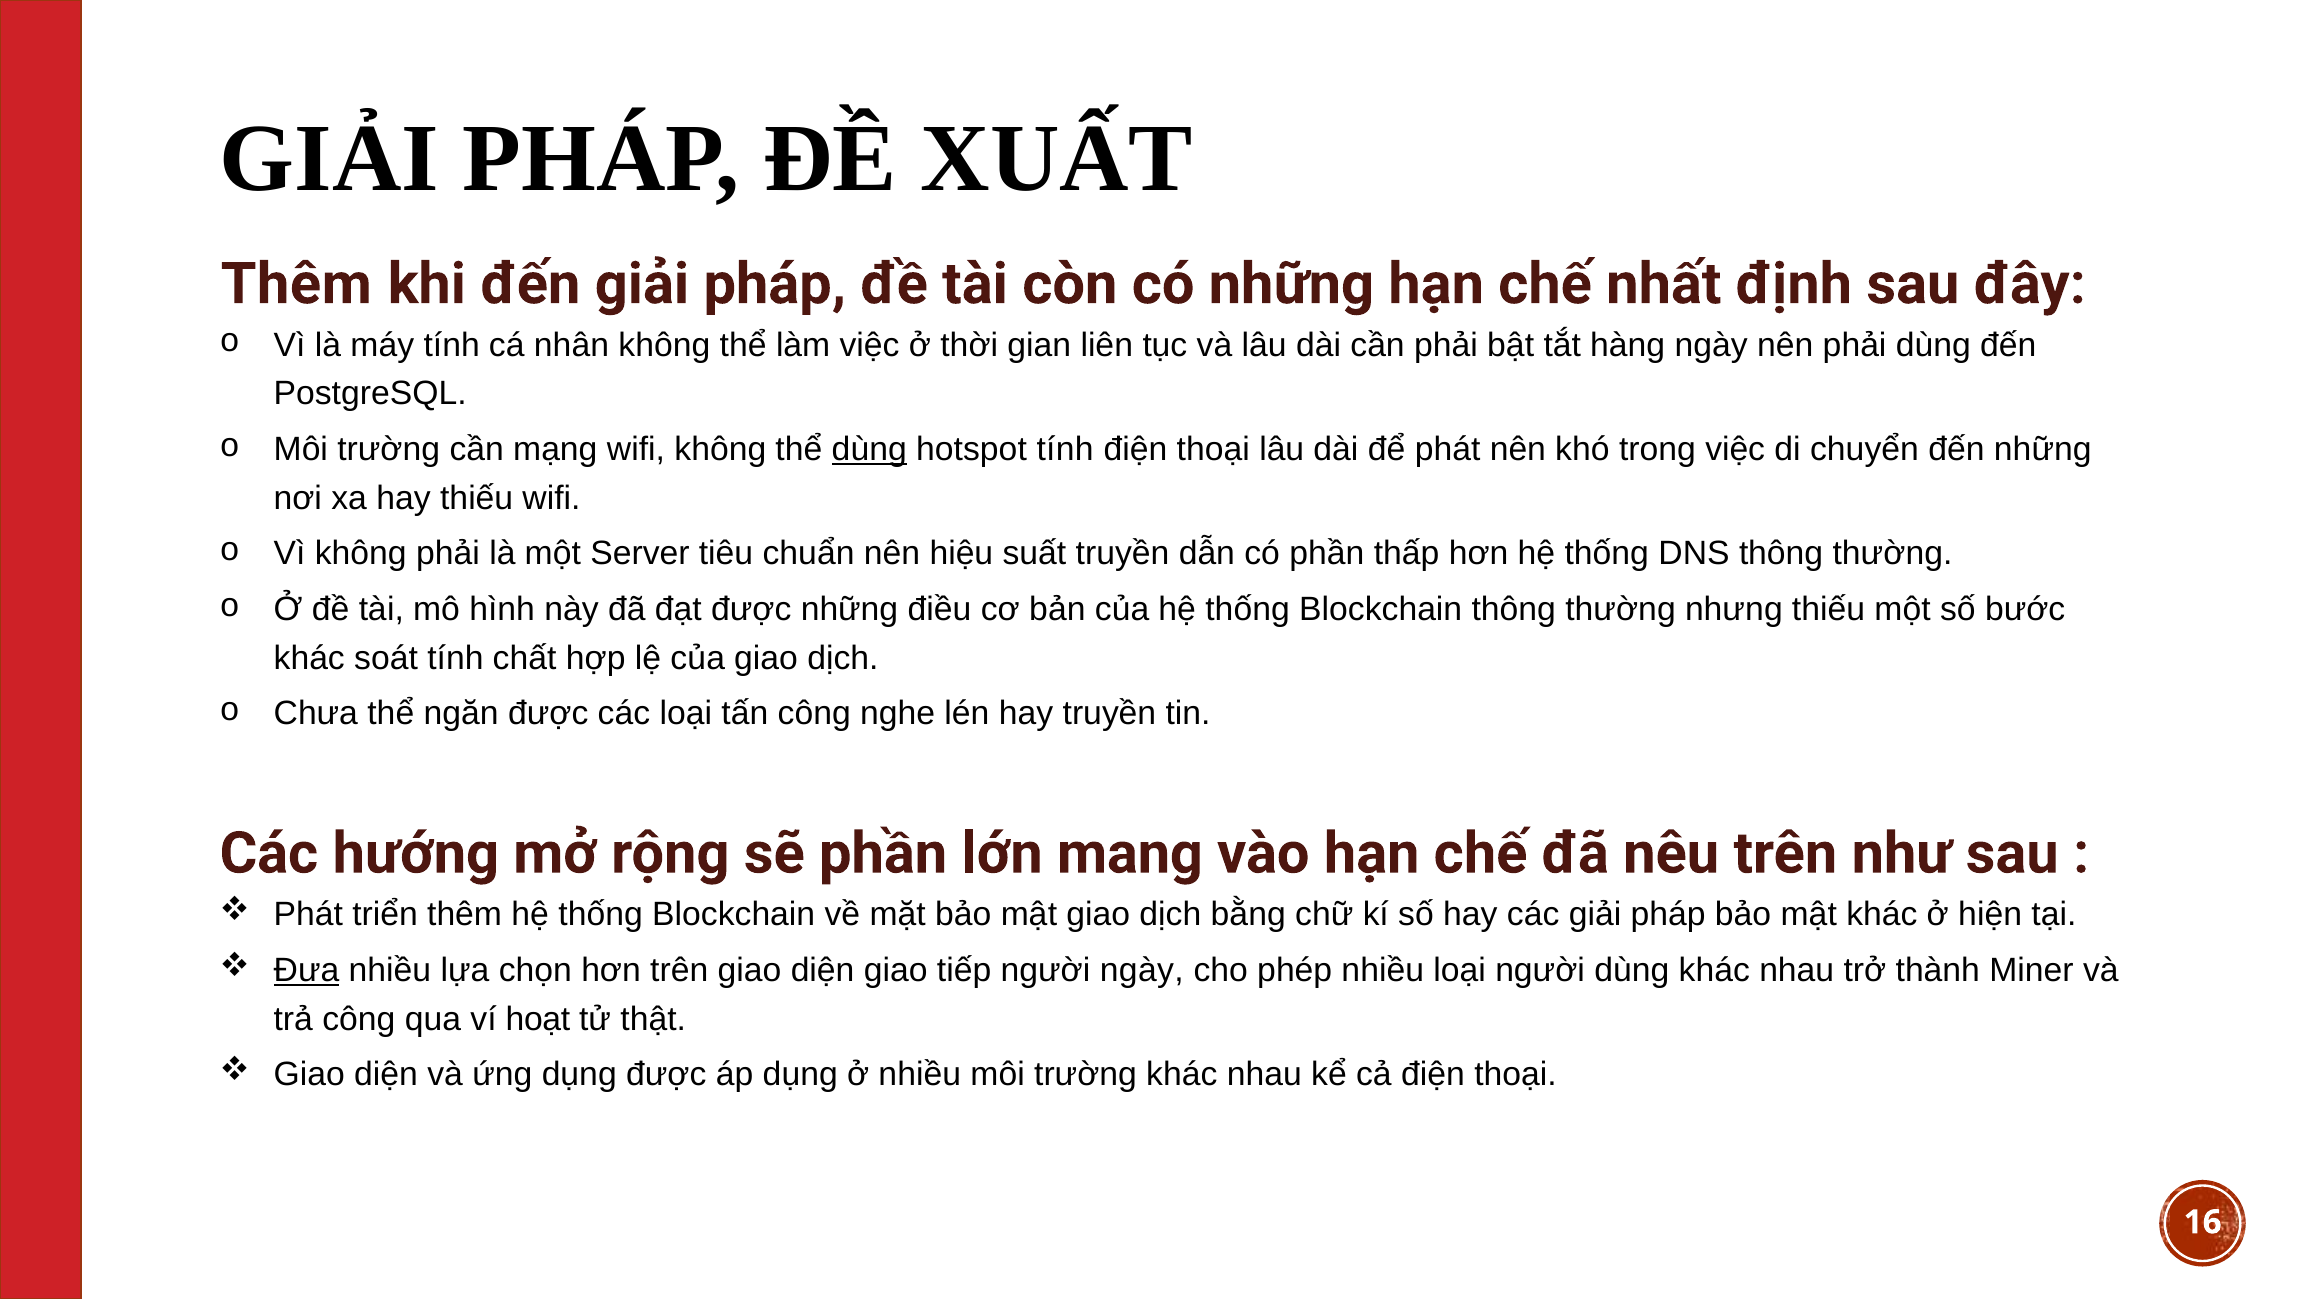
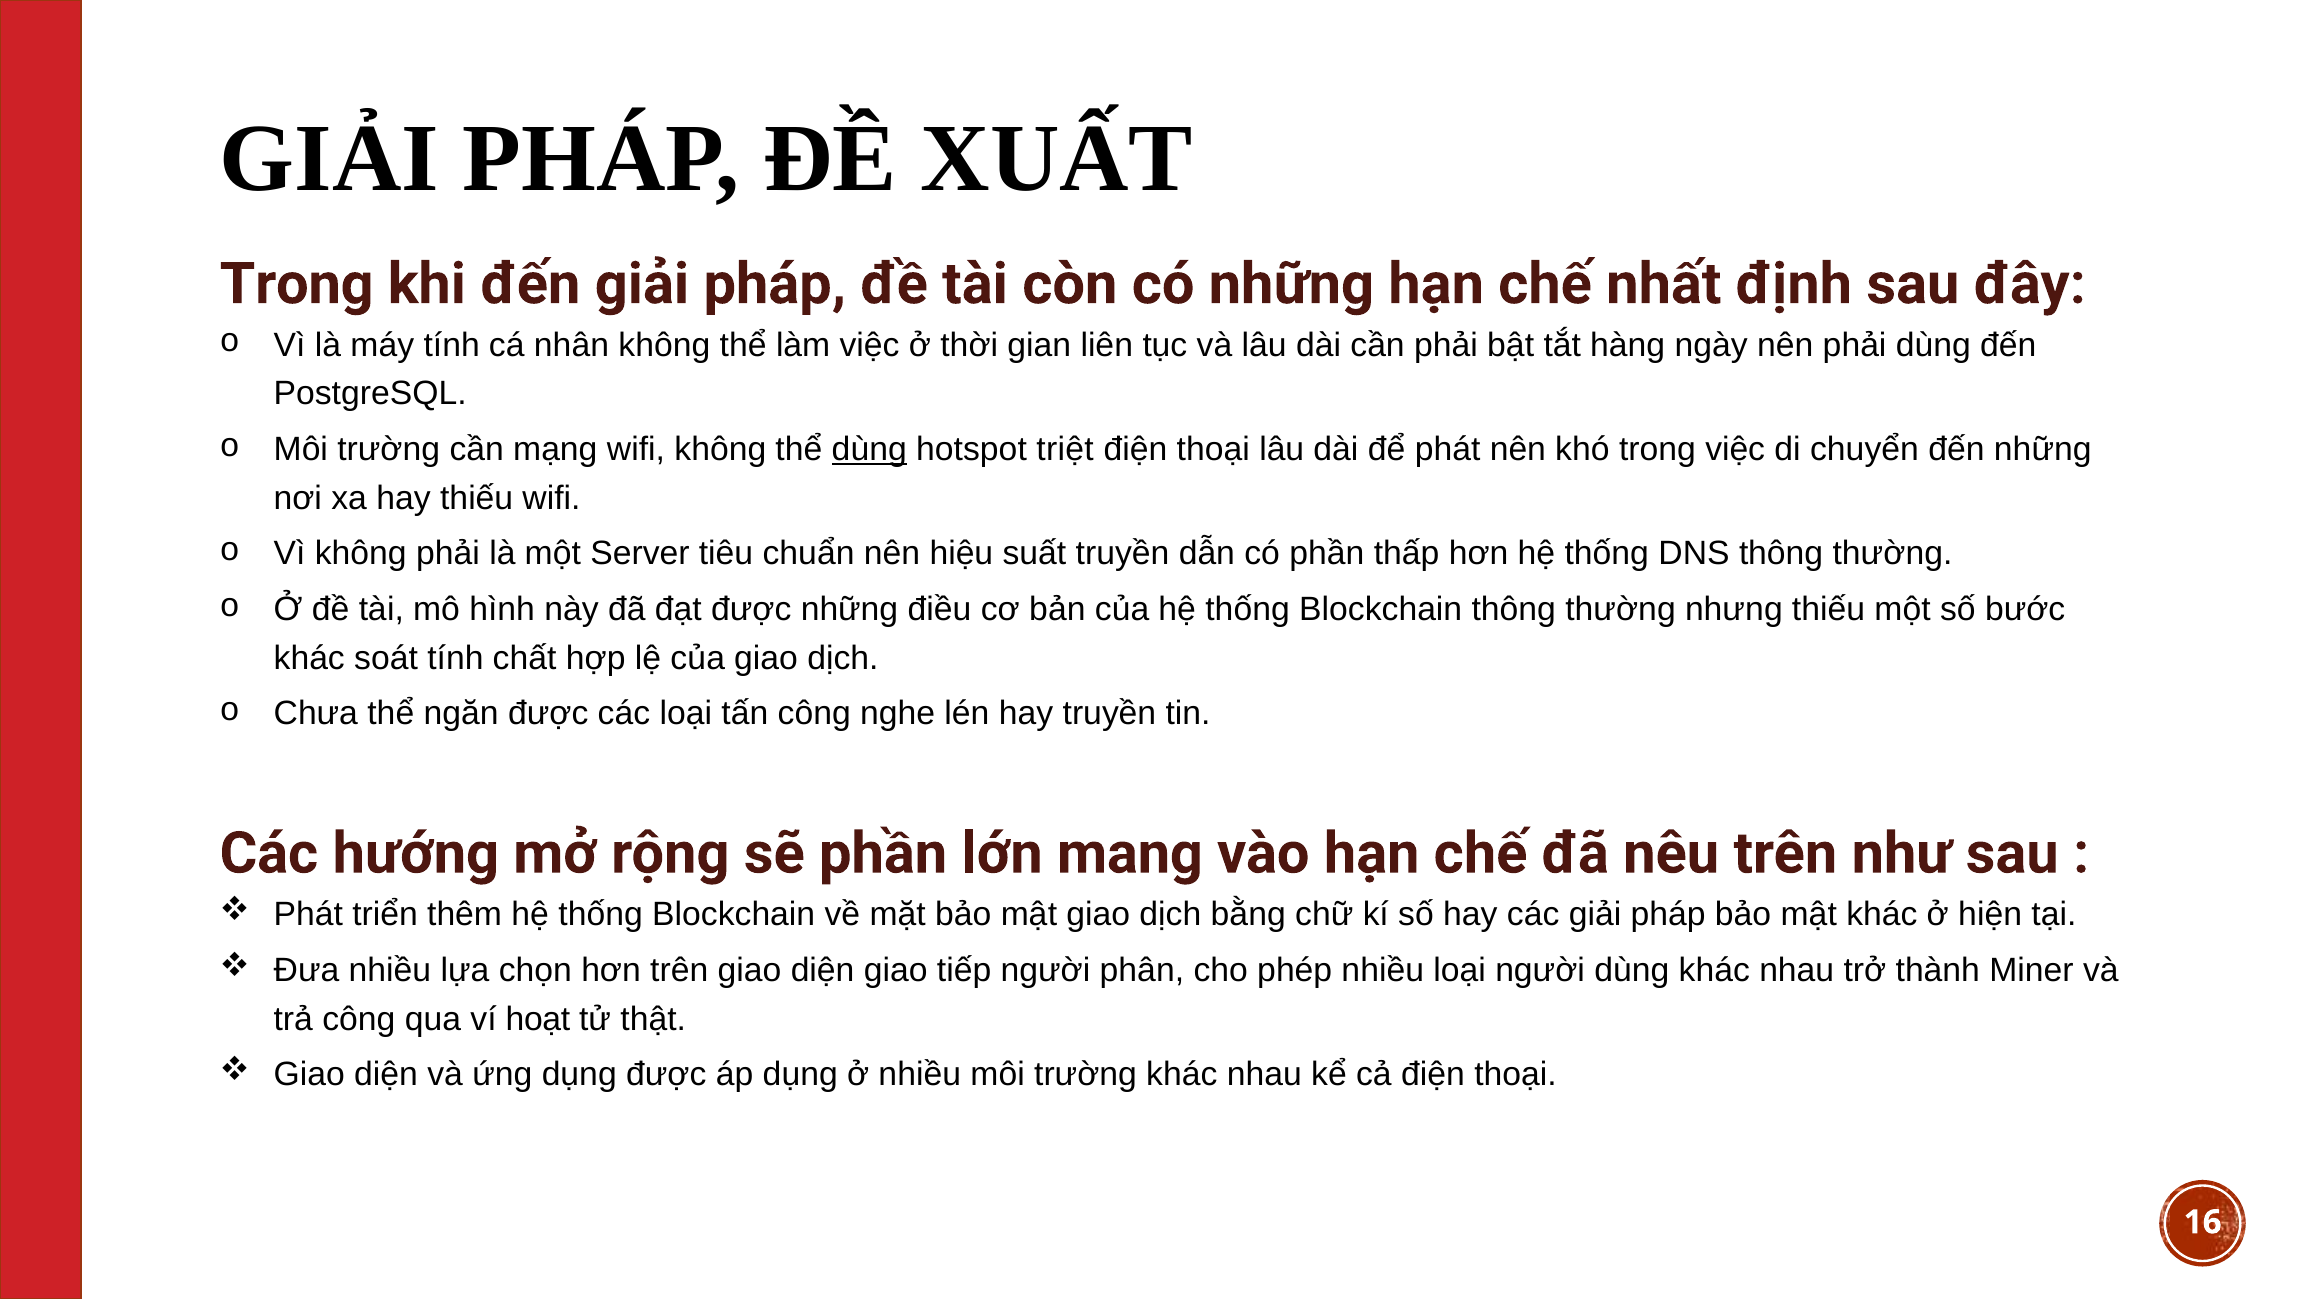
Thêm: Thêm -> Trong (297, 284)
hotspot tính: tính -> triệt (1065, 450)
Đưa underline: present -> none (307, 970)
người ngày: ngày -> phân (1142, 970)
